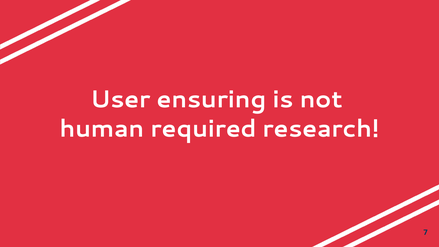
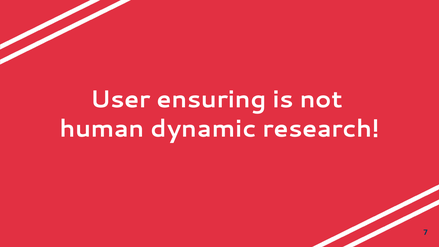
required: required -> dynamic (203, 129)
